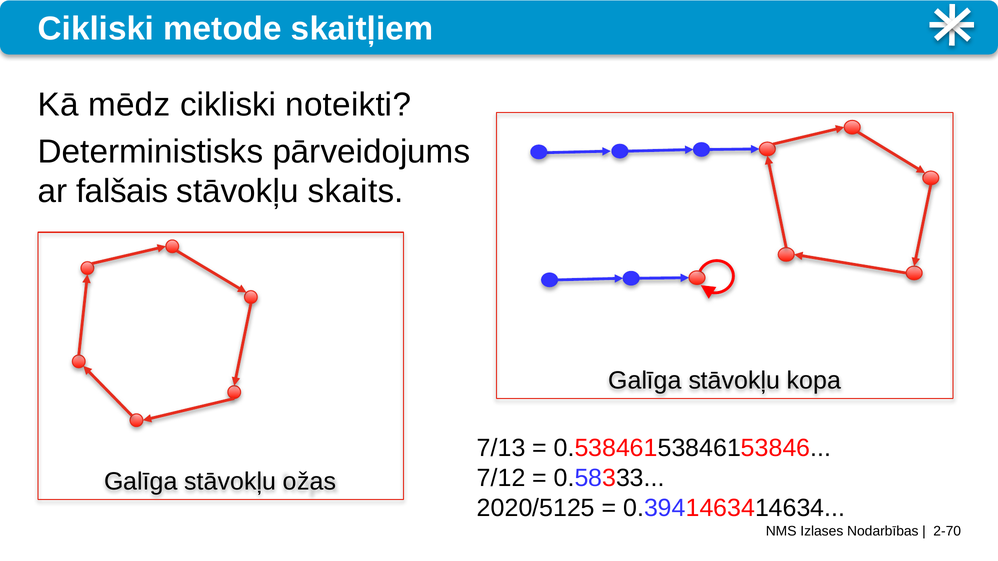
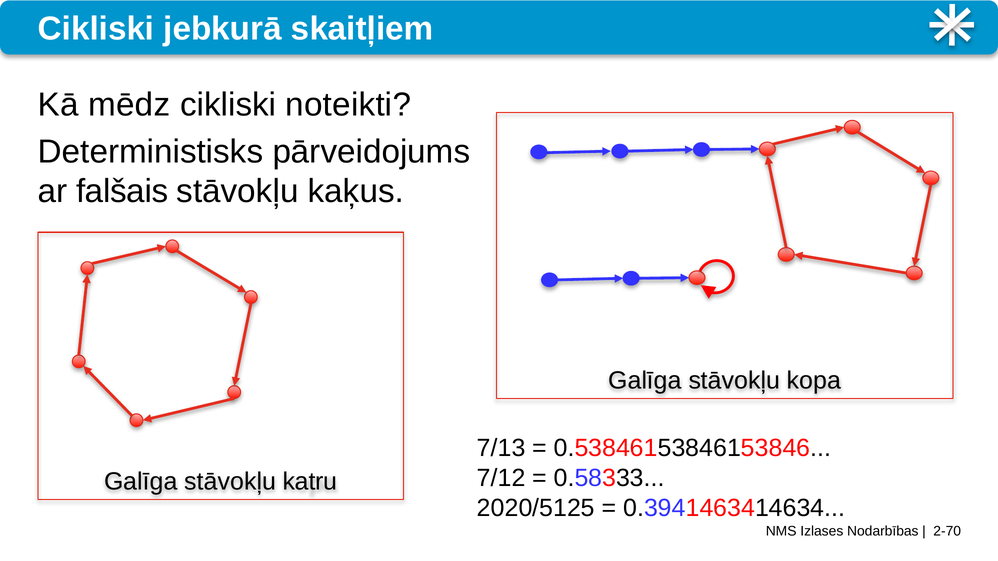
metode: metode -> jebkurā (223, 29)
skaits: skaits -> kaķus (356, 192)
ožas: ožas -> katru (310, 482)
